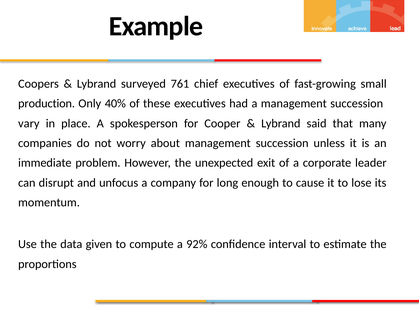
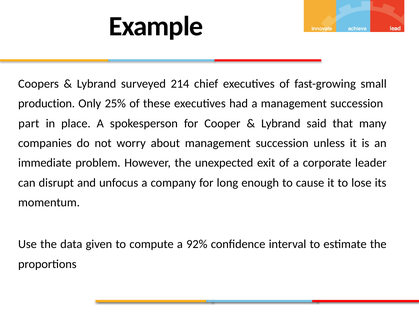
761: 761 -> 214 (180, 84)
40%: 40% -> 25% (115, 104)
vary: vary -> part (29, 123)
